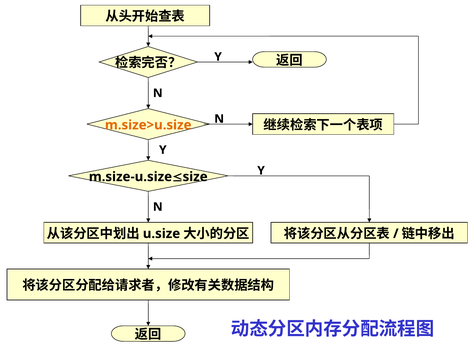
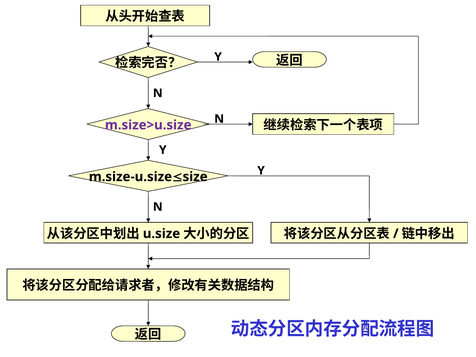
m.size>u.size colour: orange -> purple (148, 125)
